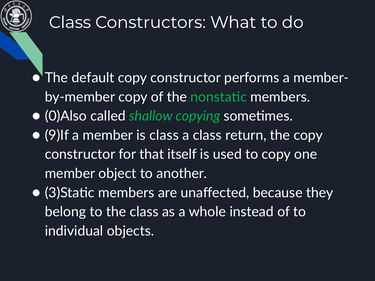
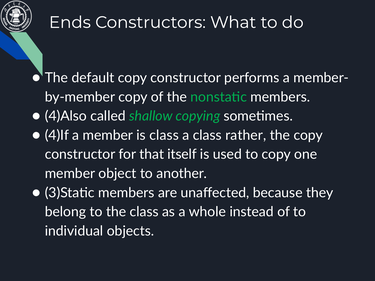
Class: Class -> Ends (70, 22)
0)Also: 0)Also -> 4)Also (66, 116)
9)If: 9)If -> 4)If (57, 135)
return: return -> rather (246, 135)
